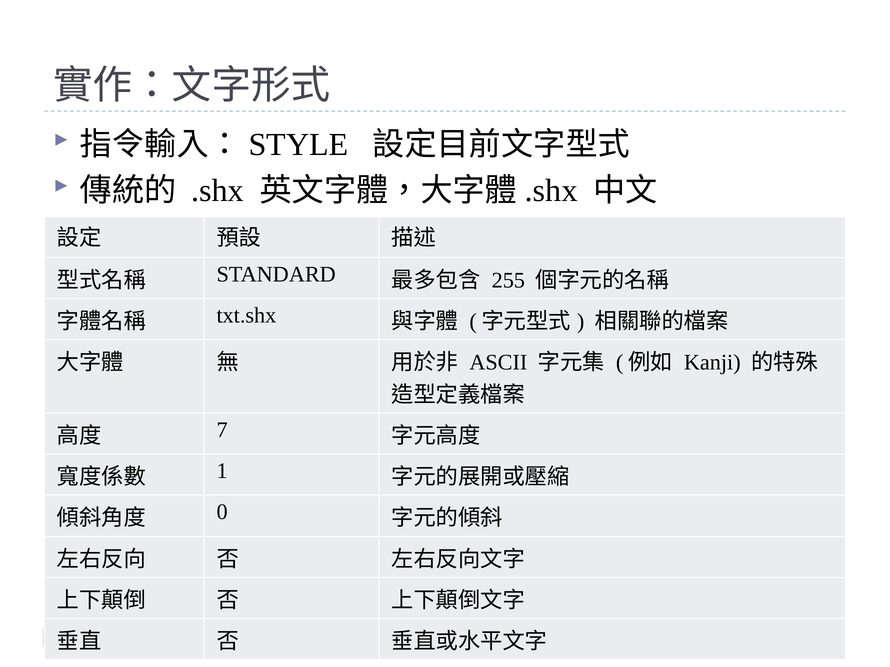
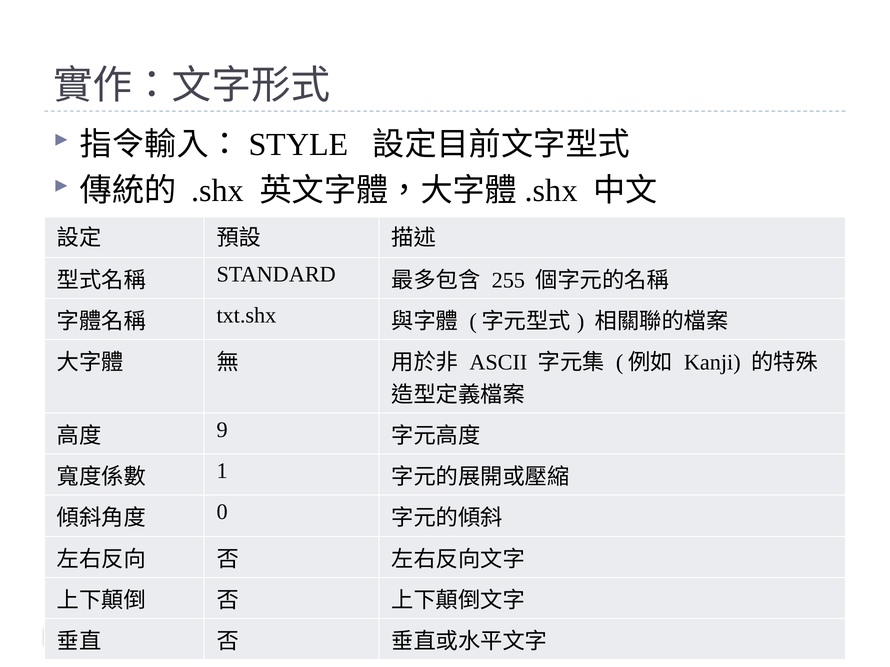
7: 7 -> 9 (222, 430)
